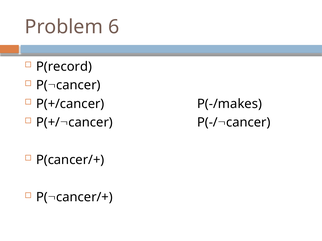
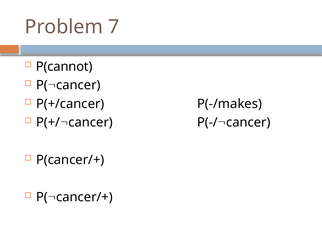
6: 6 -> 7 (114, 27)
P(record: P(record -> P(cannot (64, 67)
